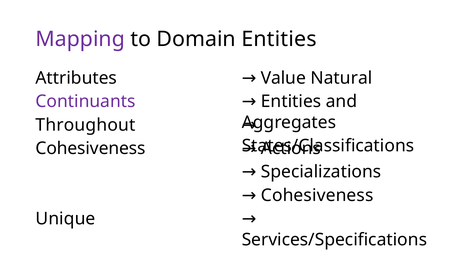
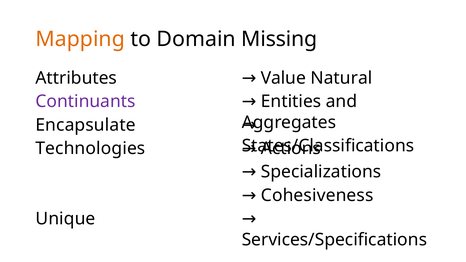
Mapping colour: purple -> orange (80, 39)
Domain Entities: Entities -> Missing (279, 39)
Throughout: Throughout -> Encapsulate (86, 125)
Cohesiveness: Cohesiveness -> Technologies (90, 148)
